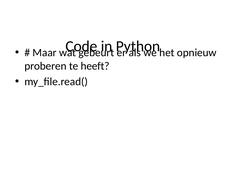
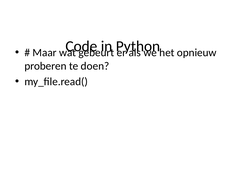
heeft: heeft -> doen (95, 66)
